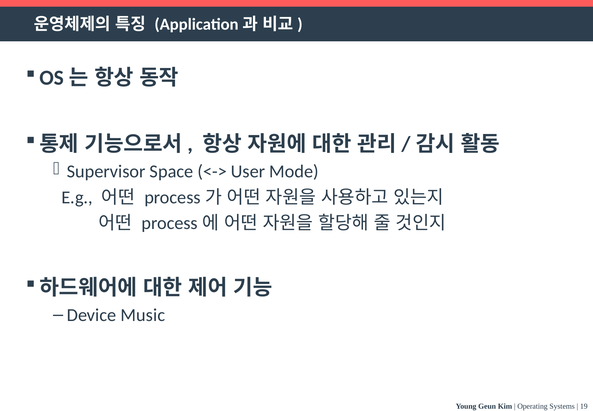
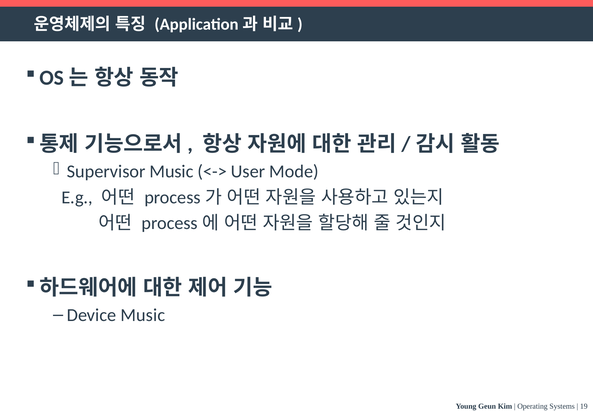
Supervisor Space: Space -> Music (172, 171)
